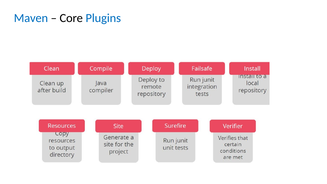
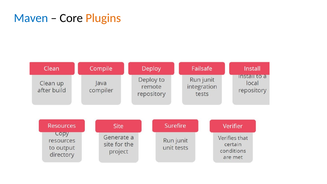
Plugins colour: blue -> orange (103, 18)
